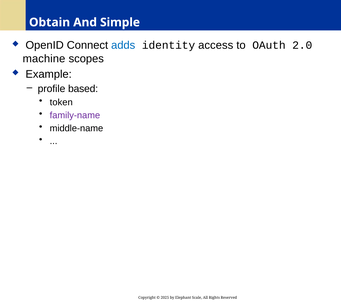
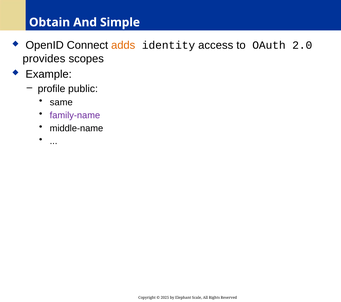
adds colour: blue -> orange (123, 45)
machine: machine -> provides (44, 59)
based: based -> public (83, 89)
token: token -> same (61, 102)
